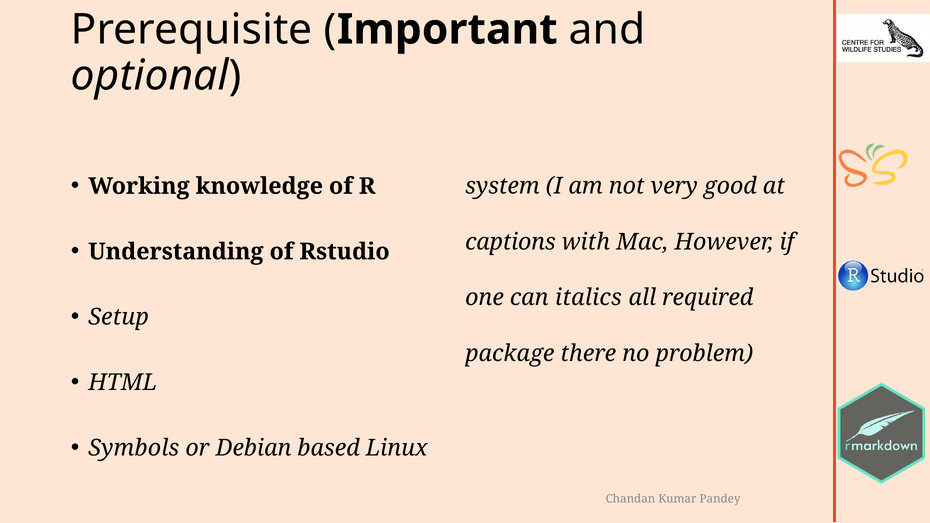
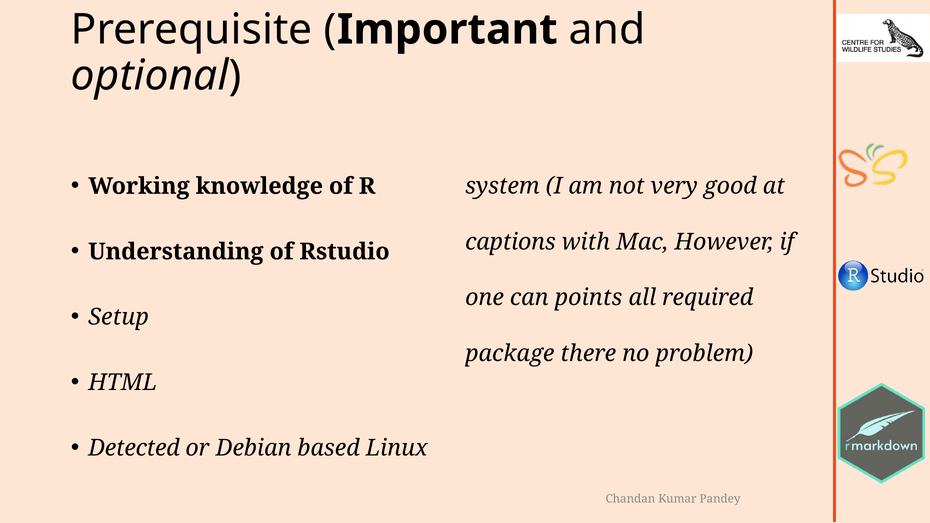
italics: italics -> points (589, 298)
Symbols: Symbols -> Detected (134, 448)
